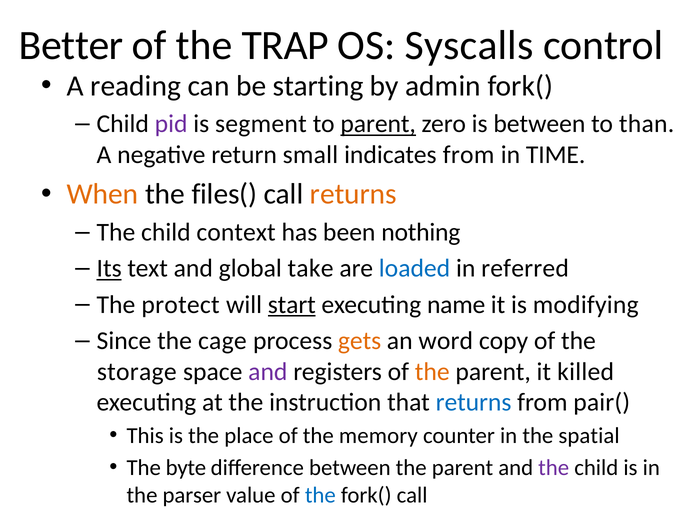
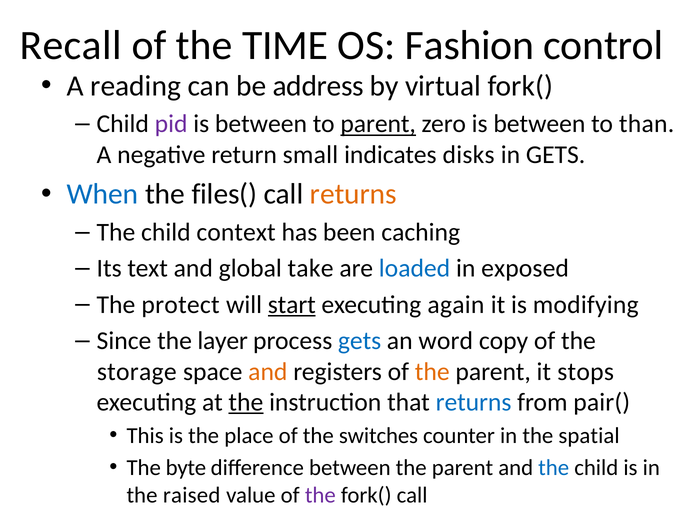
Better: Better -> Recall (71, 46)
TRAP: TRAP -> TIME (285, 46)
Syscalls: Syscalls -> Fashion (469, 46)
starting: starting -> address (318, 86)
admin: admin -> virtual (443, 86)
segment: segment -> between (261, 124)
indicates from: from -> disks (469, 155)
in TIME: TIME -> GETS (556, 155)
When colour: orange -> blue (103, 194)
nothing: nothing -> caching (421, 232)
Its underline: present -> none (109, 269)
referred: referred -> exposed (525, 269)
name: name -> again (456, 305)
cage: cage -> layer (223, 341)
gets colour: orange -> blue (360, 341)
and colour: purple -> orange (268, 372)
killed: killed -> stops (586, 372)
the underline: none -> present (246, 402)
memory: memory -> switches (378, 436)
the colour: purple -> blue (554, 468)
parser: parser -> raised (192, 495)
the colour: blue -> purple (320, 495)
